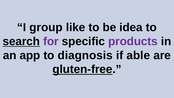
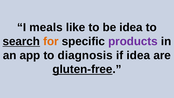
group: group -> meals (46, 27)
for colour: purple -> orange (51, 41)
if able: able -> idea (138, 55)
